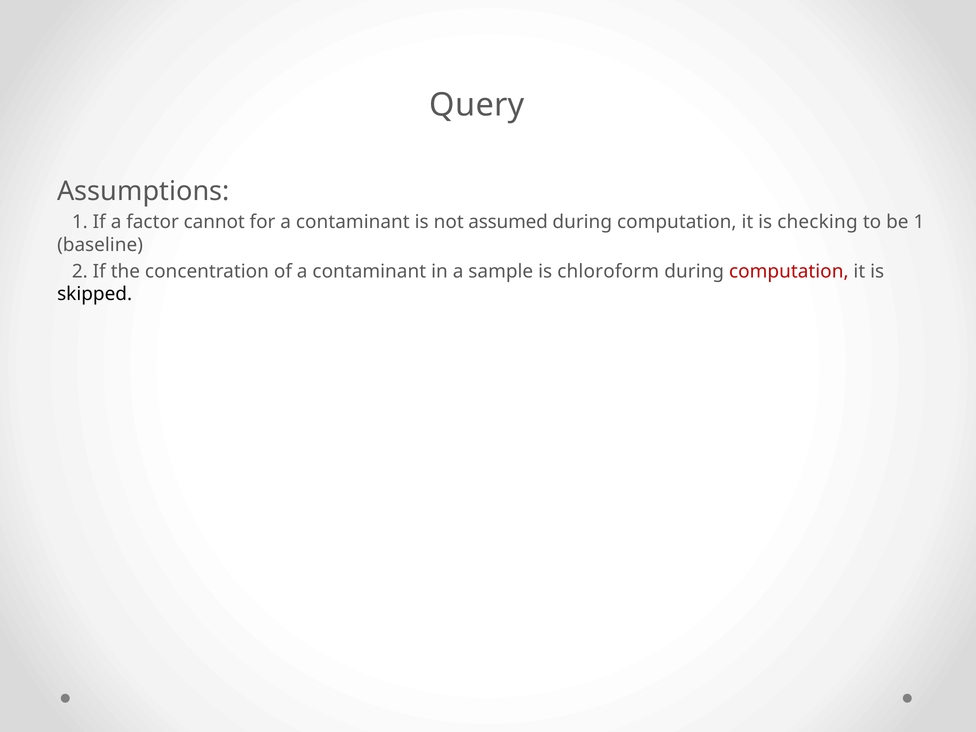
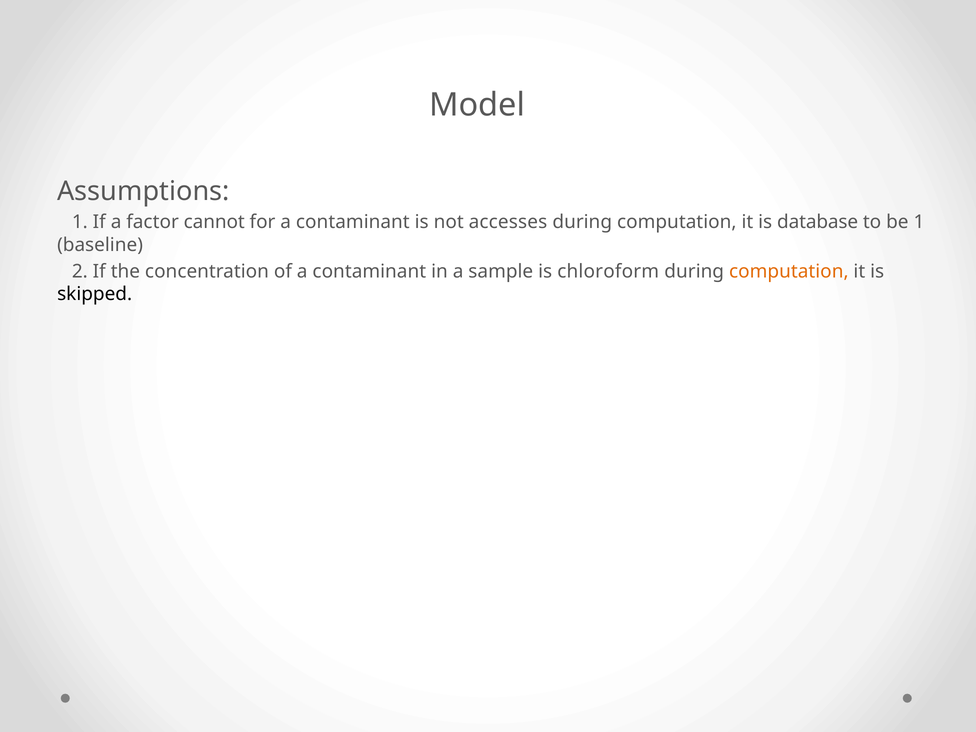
Query: Query -> Model (477, 105)
assumed: assumed -> accesses (508, 222)
checking: checking -> database (818, 222)
computation colour: red -> orange (789, 271)
